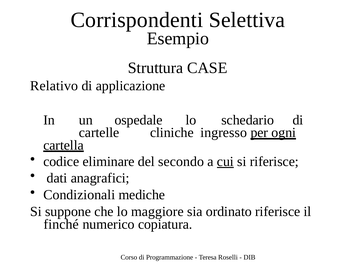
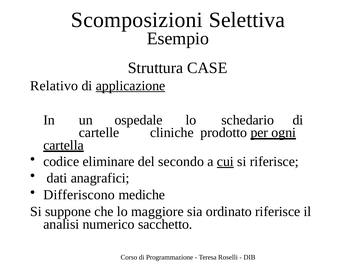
Corrispondenti: Corrispondenti -> Scomposizioni (137, 20)
applicazione underline: none -> present (131, 86)
ingresso: ingresso -> prodotto (224, 133)
Condizionali: Condizionali -> Differiscono (79, 195)
finché: finché -> analisi (61, 224)
copiatura: copiatura -> sacchetto (165, 224)
